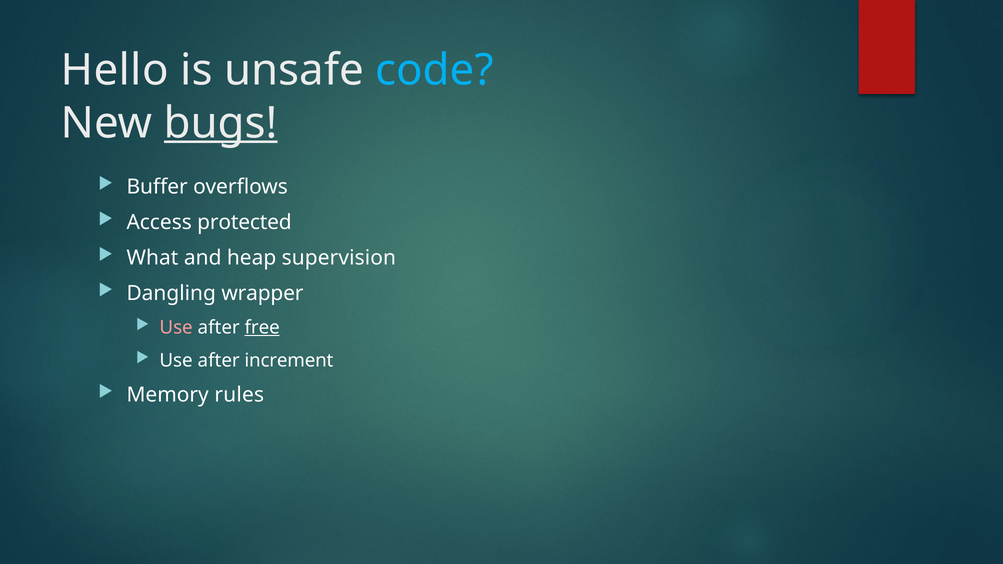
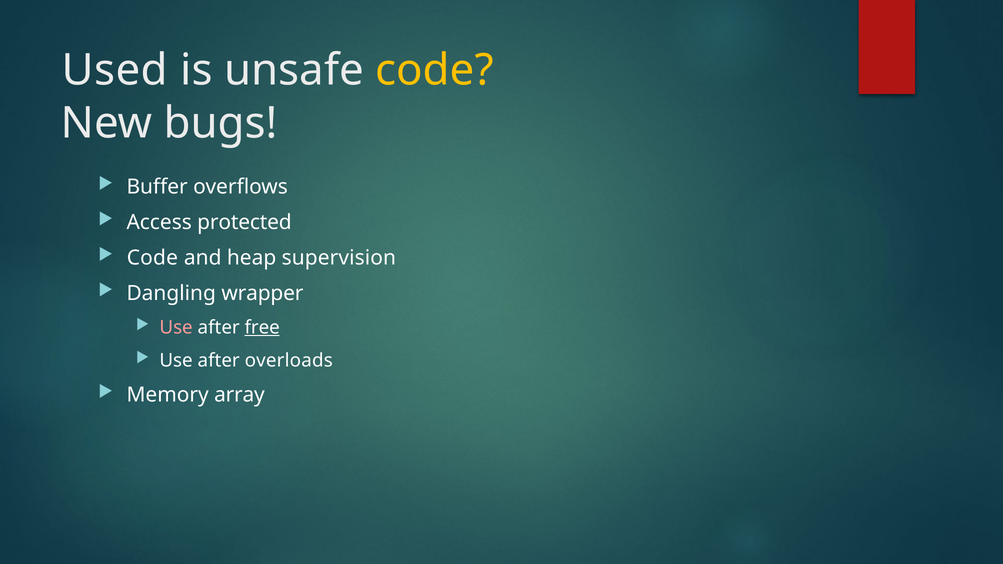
Hello: Hello -> Used (115, 70)
code colour: light blue -> yellow (434, 70)
bugs underline: present -> none (221, 123)
What: What -> Code (152, 258)
increment: increment -> overloads (289, 360)
rules: rules -> array (239, 395)
